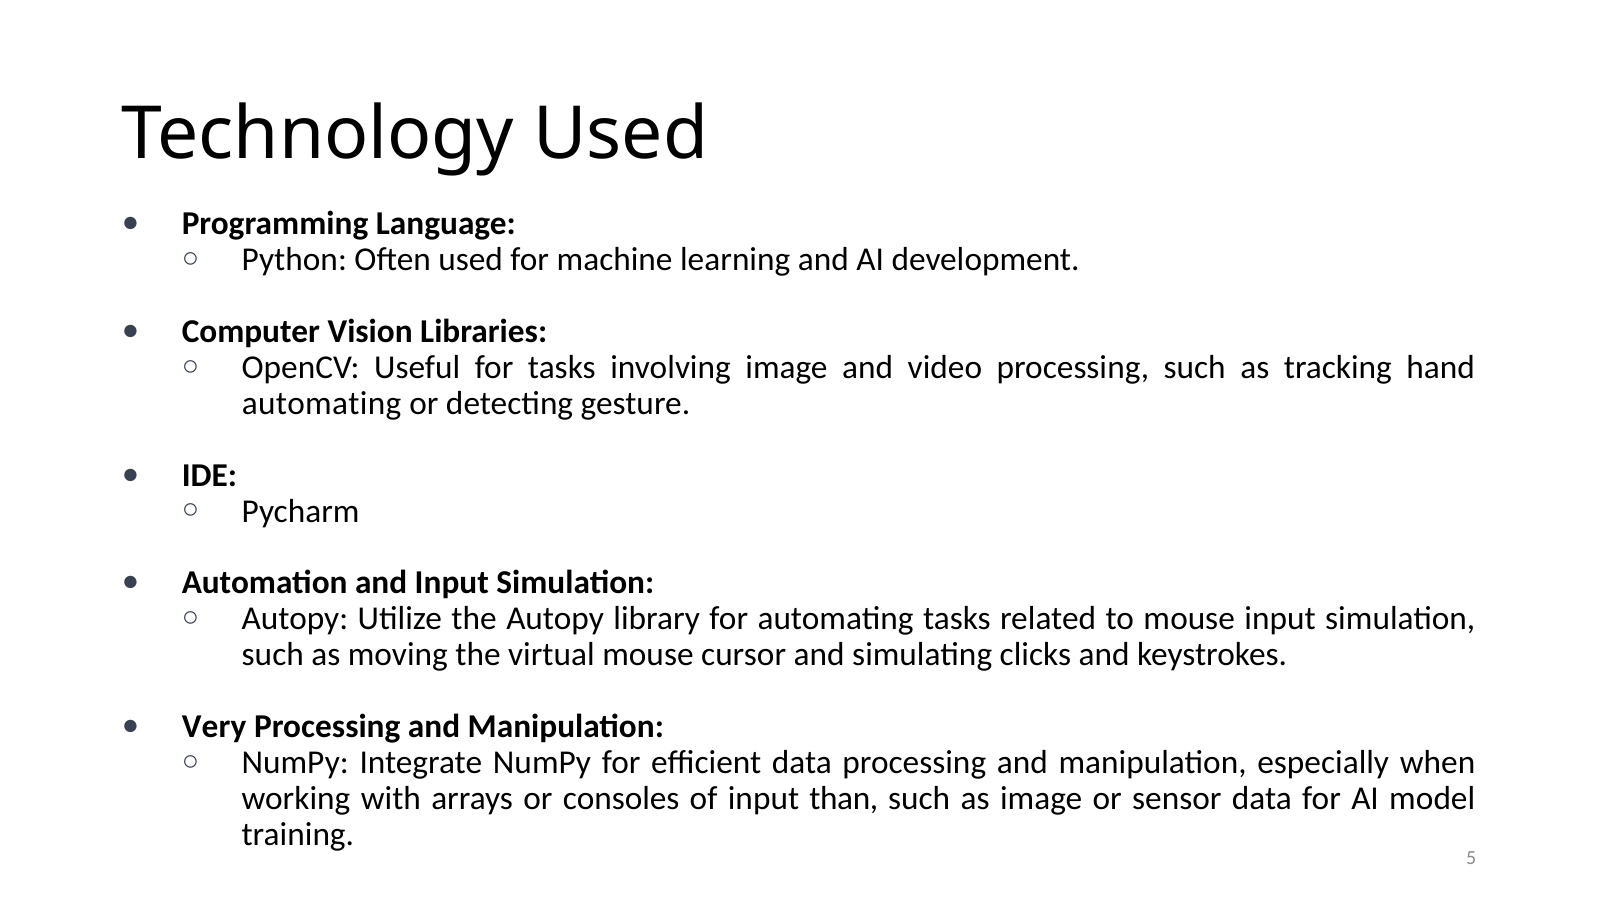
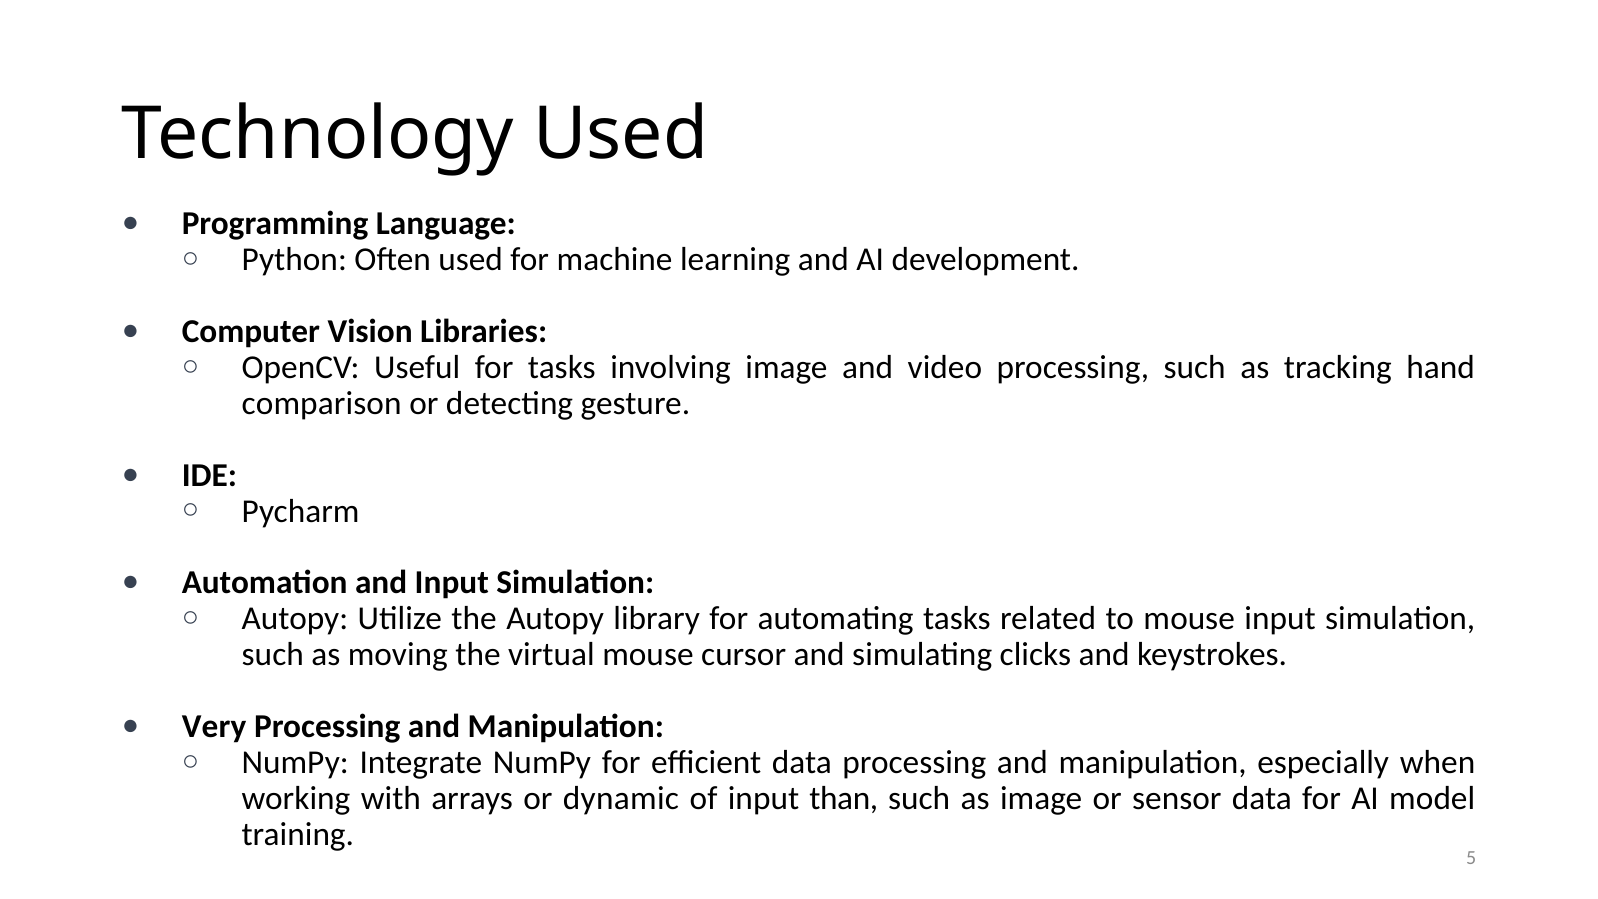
automating: automating -> comparison (322, 403)
consoles: consoles -> dynamic (621, 799)
